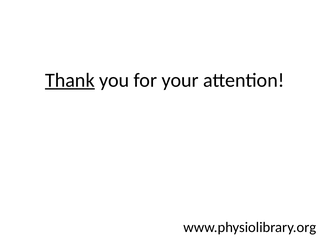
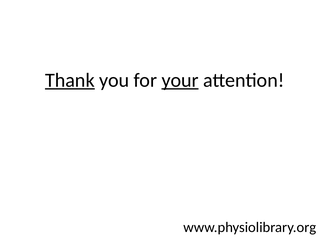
your underline: none -> present (180, 81)
